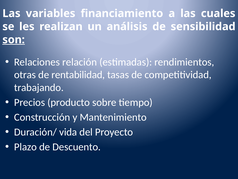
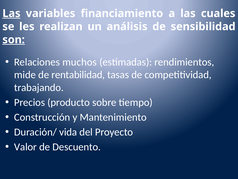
Las underline: none -> present (11, 13)
relación: relación -> muchos (80, 62)
otras: otras -> mide (25, 75)
Plazo: Plazo -> Valor (25, 147)
